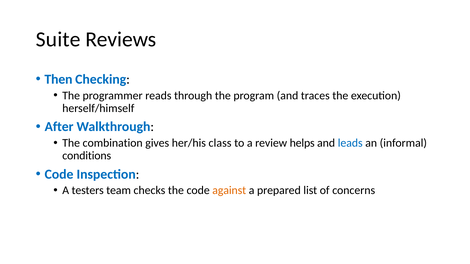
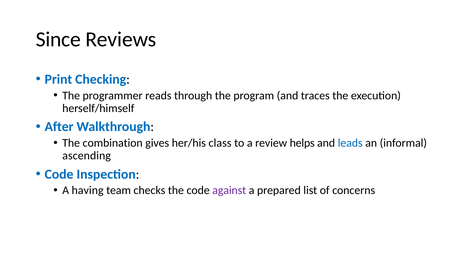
Suite: Suite -> Since (58, 39)
Then: Then -> Print (58, 79)
conditions: conditions -> ascending (87, 156)
testers: testers -> having (88, 191)
against colour: orange -> purple (229, 191)
